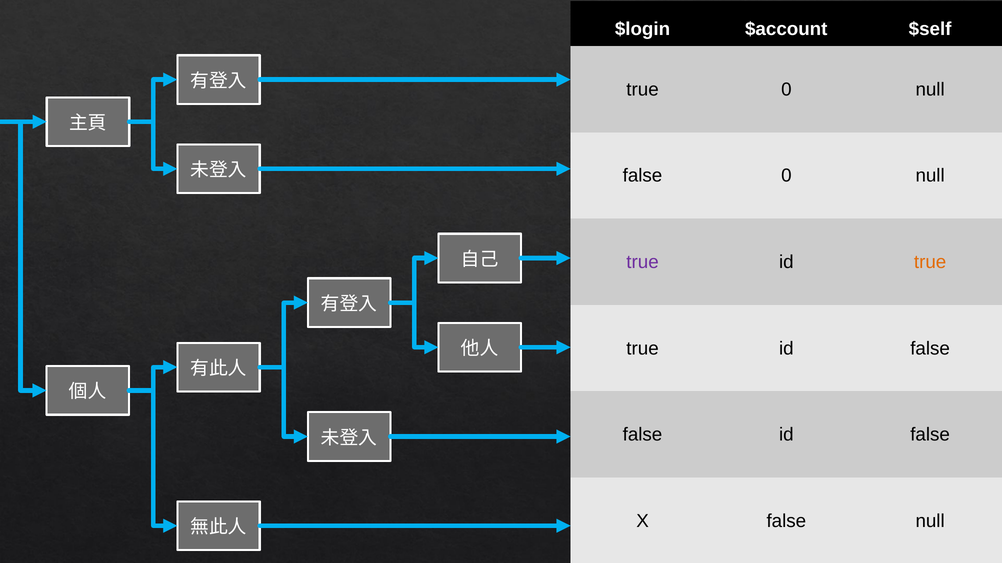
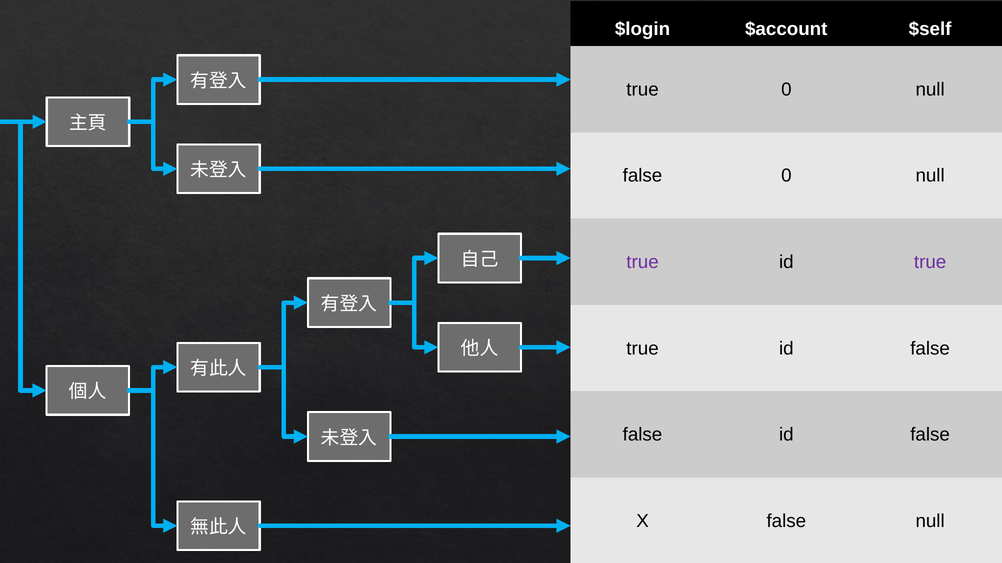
true colour: orange -> purple (930, 262)
